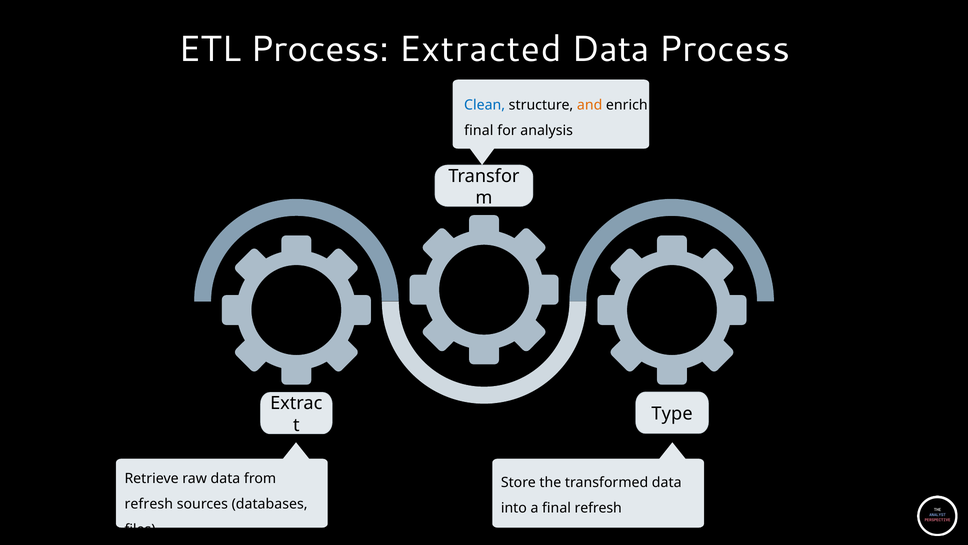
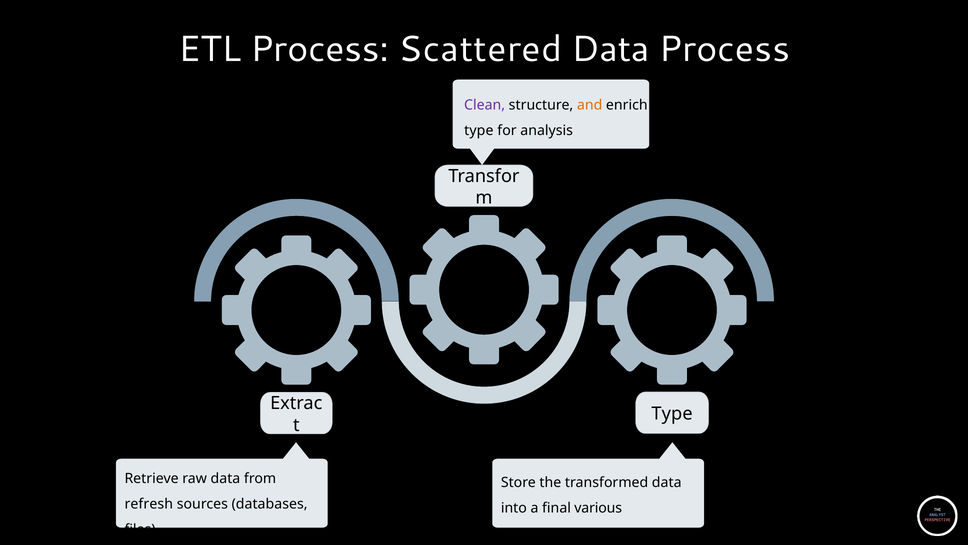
Extracted: Extracted -> Scattered (480, 49)
Clean colour: blue -> purple (485, 105)
final: final -> type (479, 130)
final refresh: refresh -> various (598, 508)
